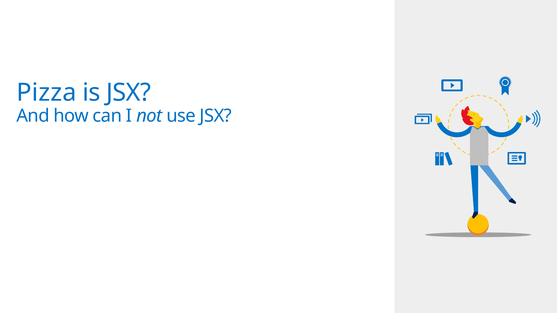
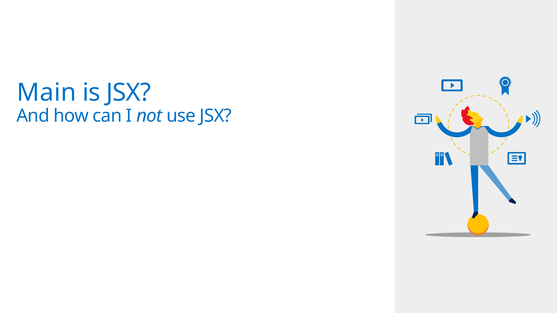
Pizza: Pizza -> Main (47, 93)
